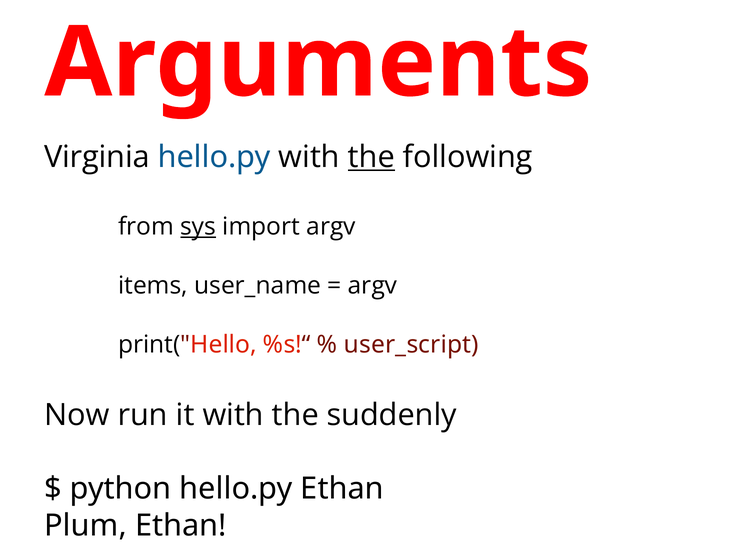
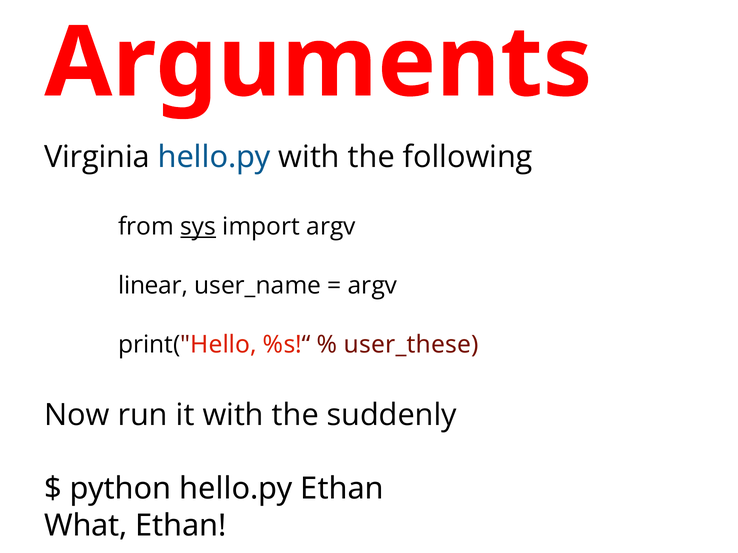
the underline: present -> none (371, 157)
items: items -> linear (153, 286)
user_script: user_script -> user_these (411, 345)
Plum: Plum -> What (86, 526)
